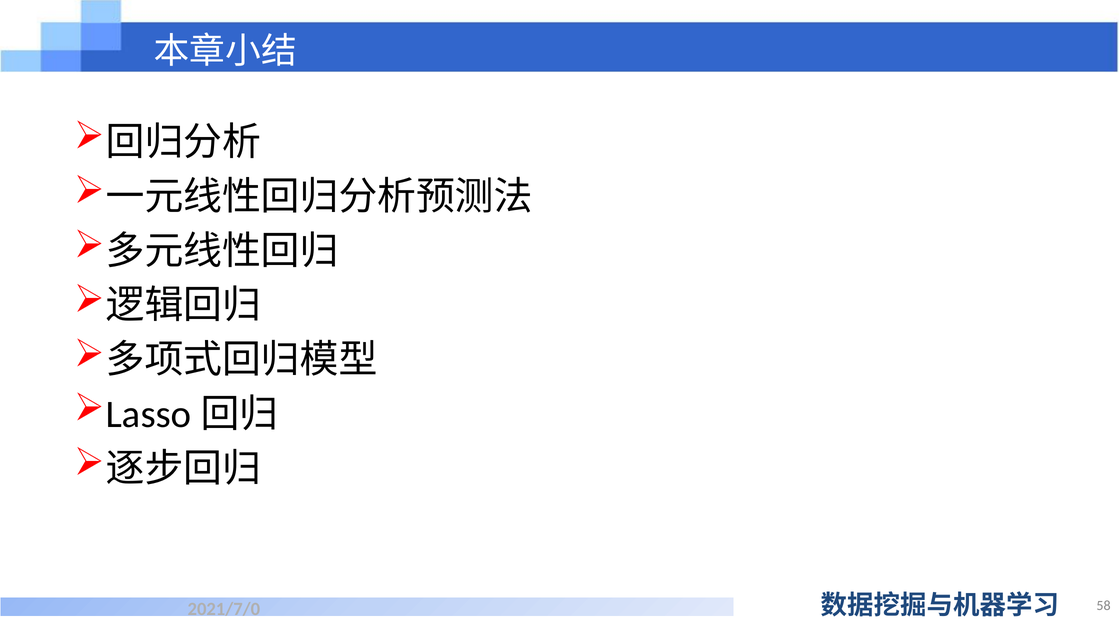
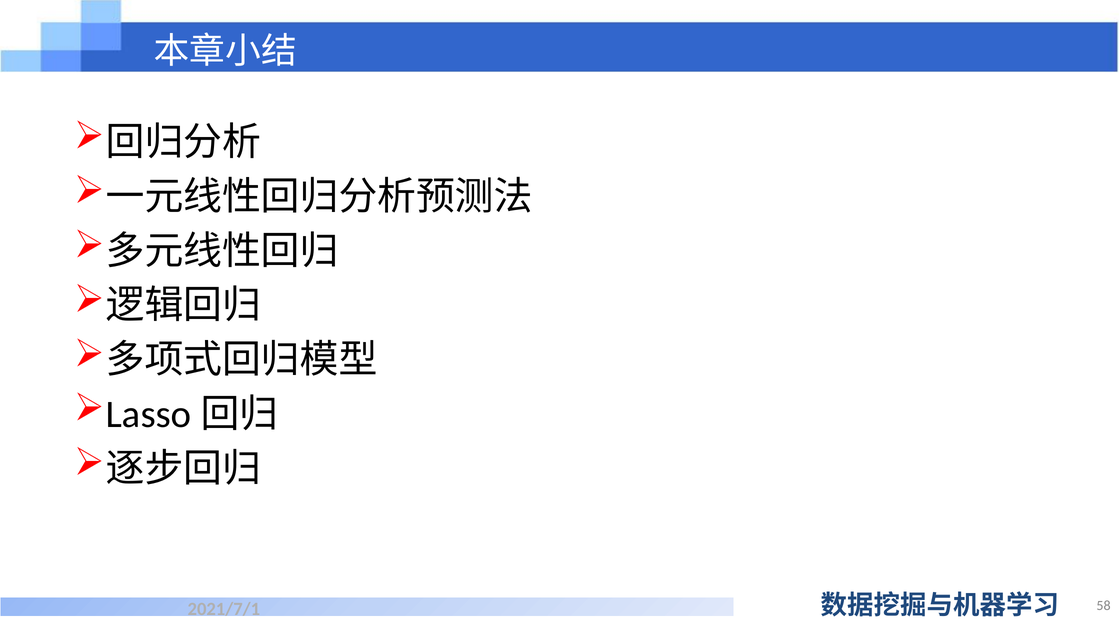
2021/7/0: 2021/7/0 -> 2021/7/1 (224, 609)
